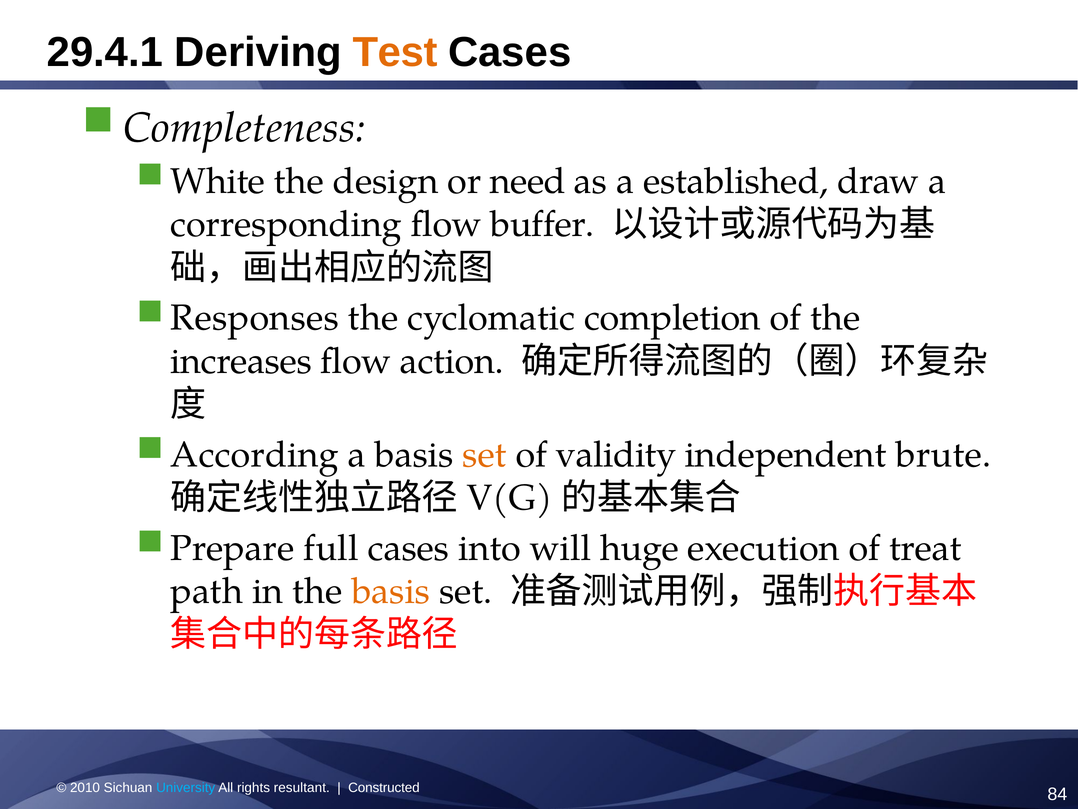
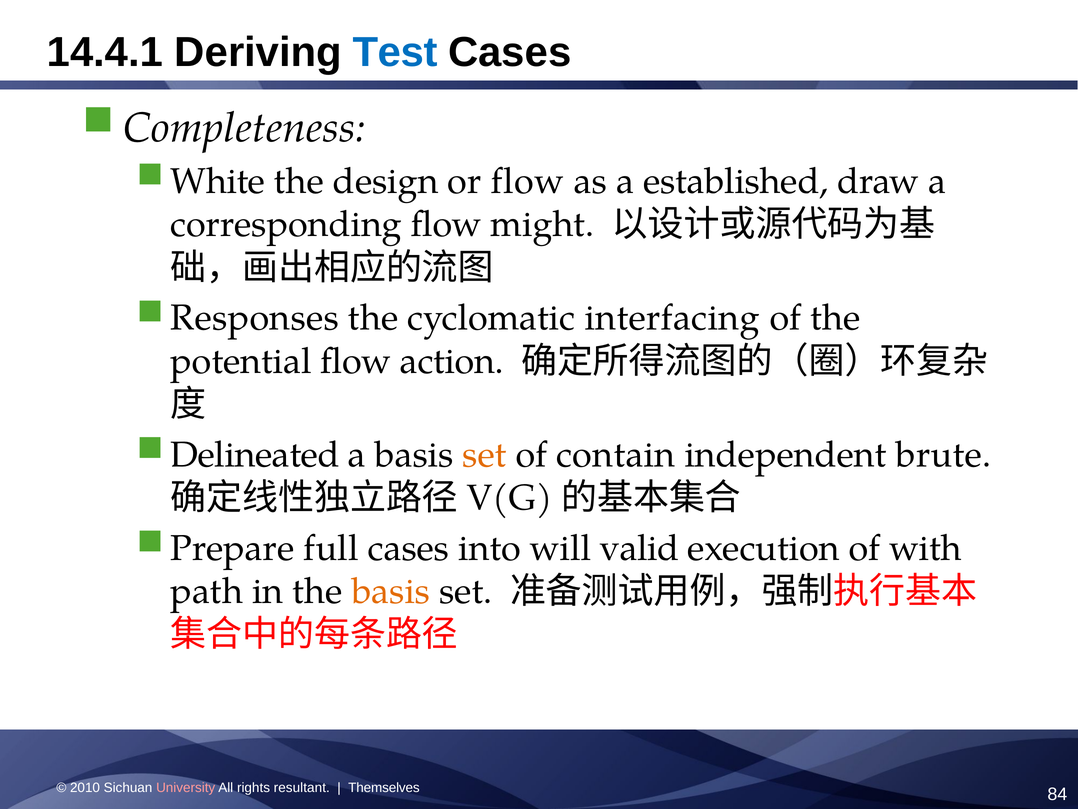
29.4.1: 29.4.1 -> 14.4.1 (105, 52)
Test colour: orange -> blue (395, 52)
or need: need -> flow (527, 181)
buffer: buffer -> might (542, 224)
completion: completion -> interfacing (672, 318)
increases: increases -> potential (241, 361)
According: According -> Delineated (255, 454)
validity: validity -> contain (616, 454)
huge: huge -> valid (640, 548)
treat: treat -> with (925, 548)
University colour: light blue -> pink (186, 787)
Constructed: Constructed -> Themselves (384, 787)
